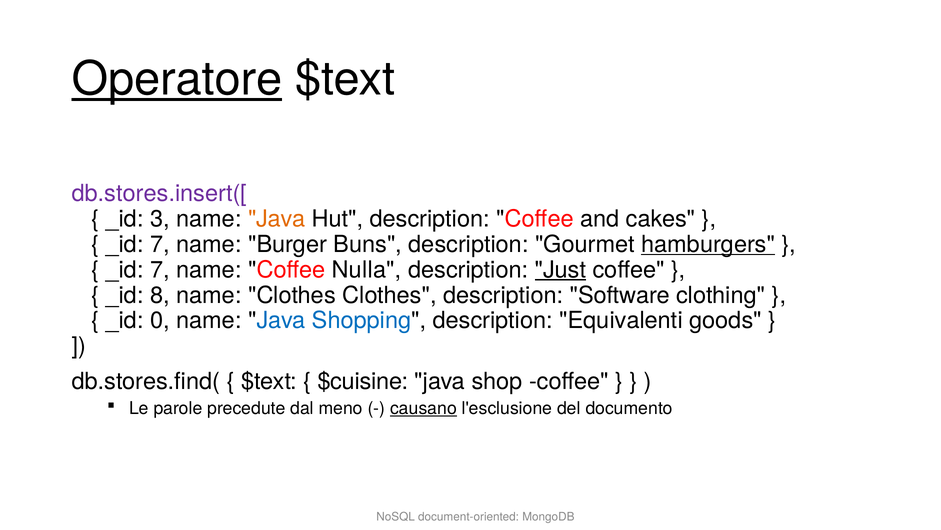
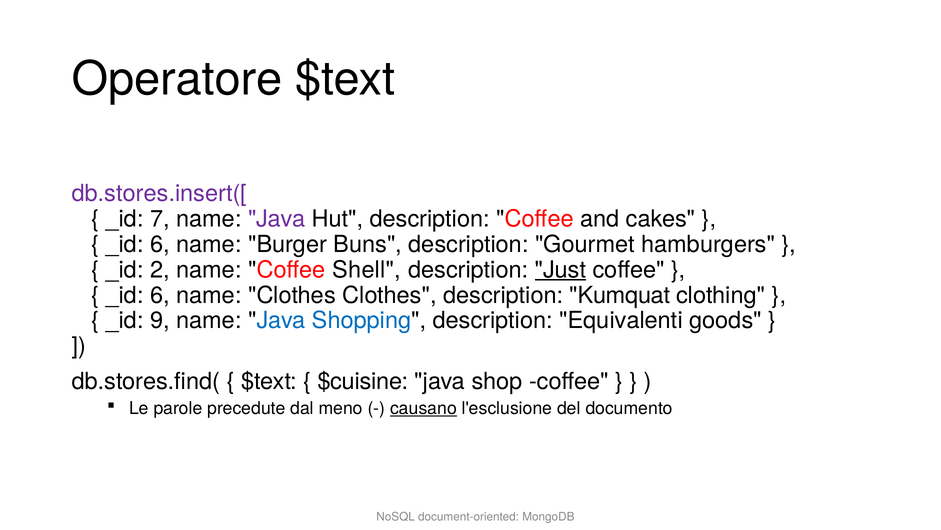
Operatore underline: present -> none (177, 79)
3: 3 -> 7 (160, 219)
Java colour: orange -> purple (277, 219)
7: 7 -> 6 (160, 244)
hamburgers underline: present -> none (708, 244)
7: 7 -> 2 (160, 269)
Nulla: Nulla -> Shell (367, 269)
8: 8 -> 6 (160, 295)
Software: Software -> Kumquat (620, 295)
0: 0 -> 9 (160, 320)
